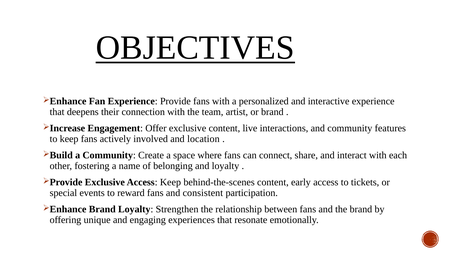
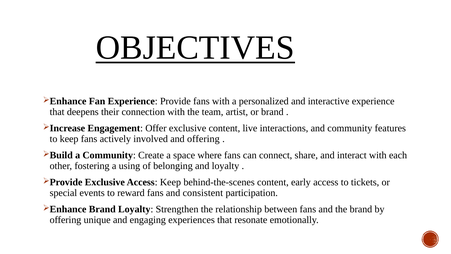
and location: location -> offering (203, 139)
name: name -> using (129, 166)
